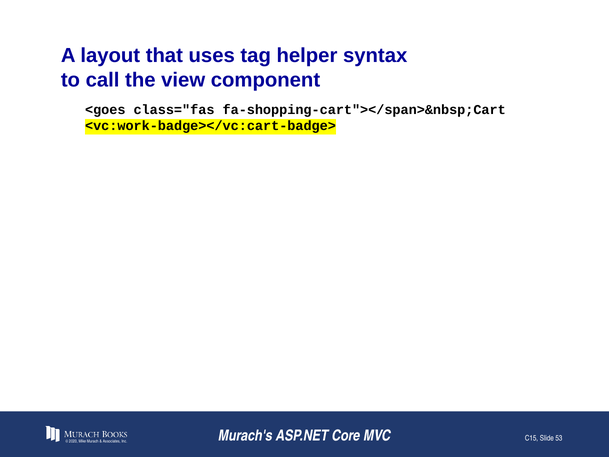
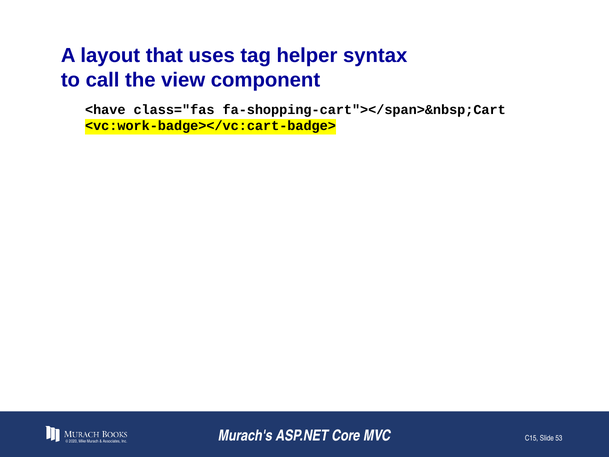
<goes: <goes -> <have (105, 110)
